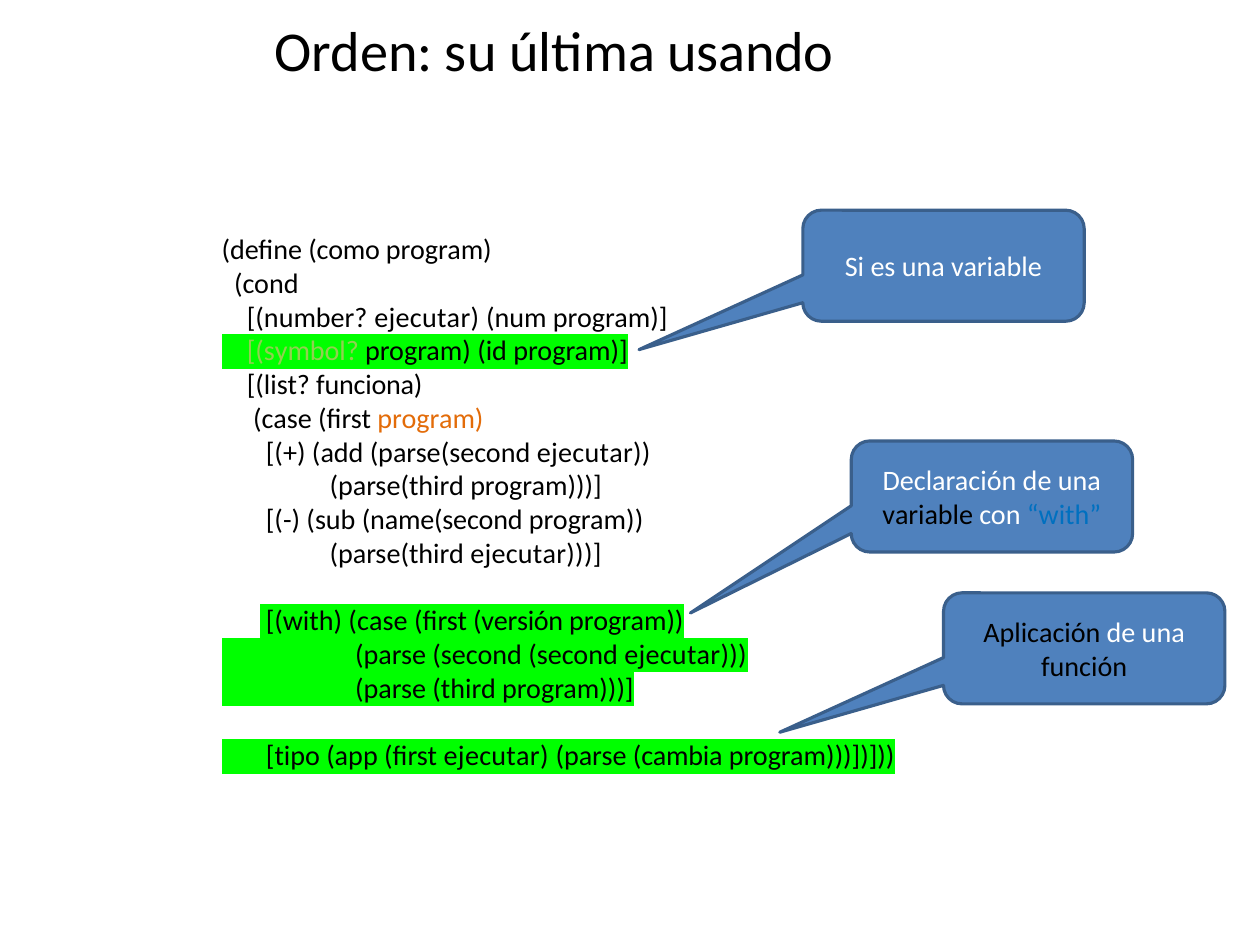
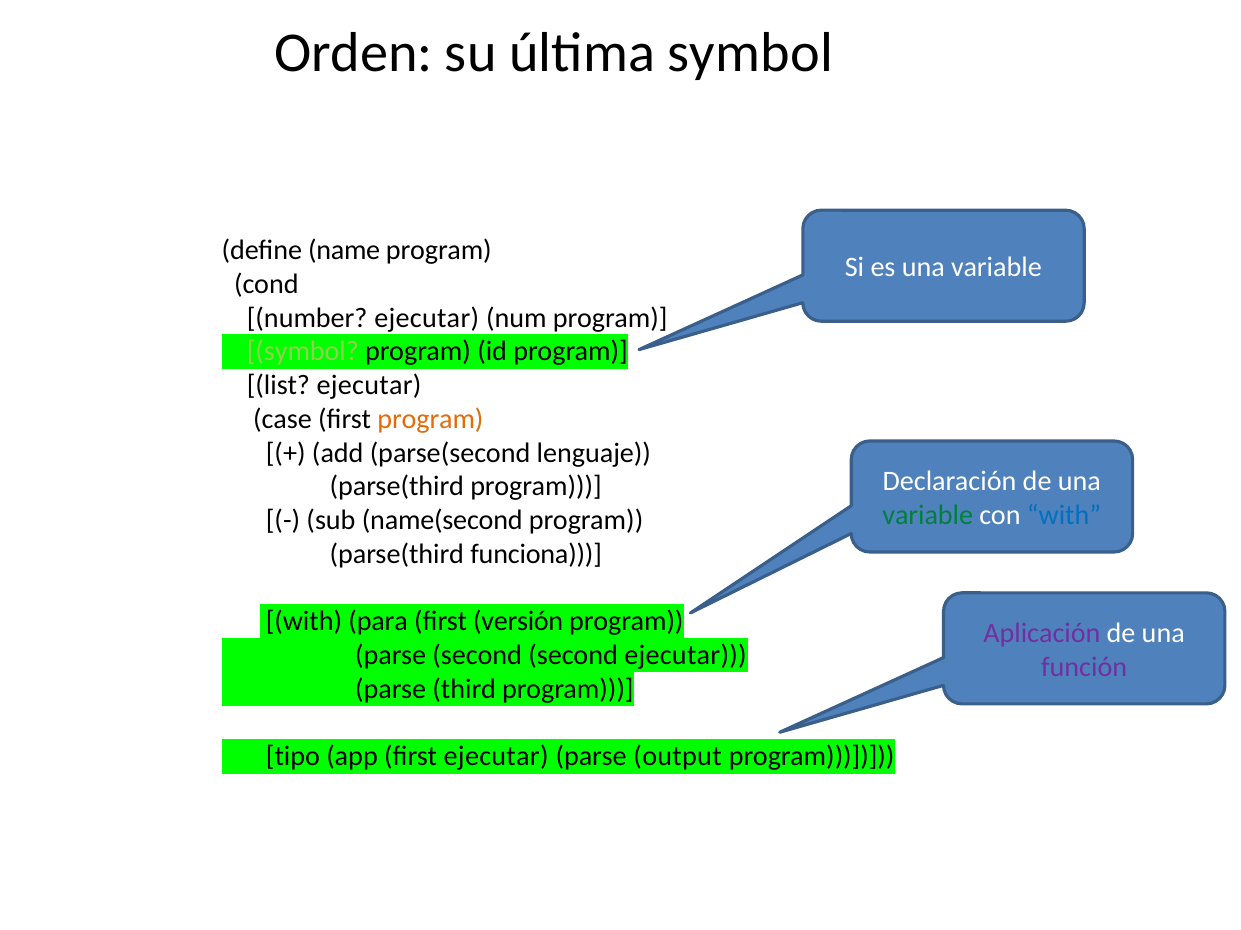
última usando: usando -> symbol (750, 53)
como: como -> name (344, 251)
list funciona: funciona -> ejecutar (369, 386)
parse(second ejecutar: ejecutar -> lenguaje (594, 453)
variable colour: black -> green (928, 516)
parse(third ejecutar: ejecutar -> funciona (536, 555)
with case: case -> para (378, 622)
Aplicación colour: black -> purple (1042, 634)
función colour: black -> purple (1084, 668)
cambia: cambia -> output (678, 757)
